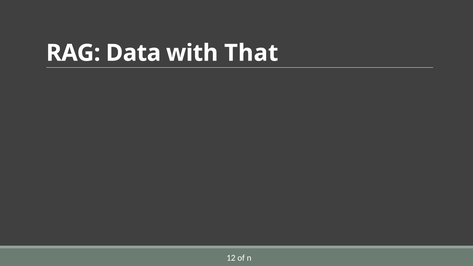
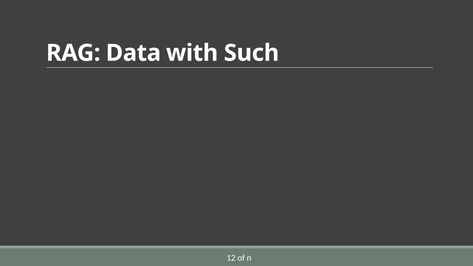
That: That -> Such (251, 53)
